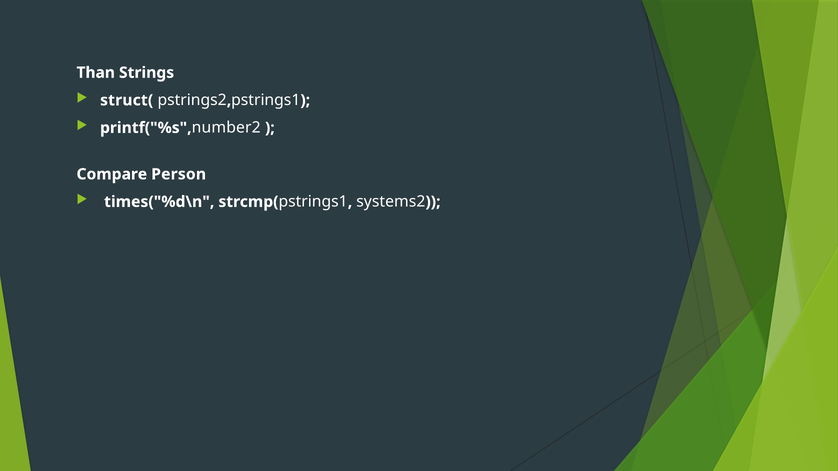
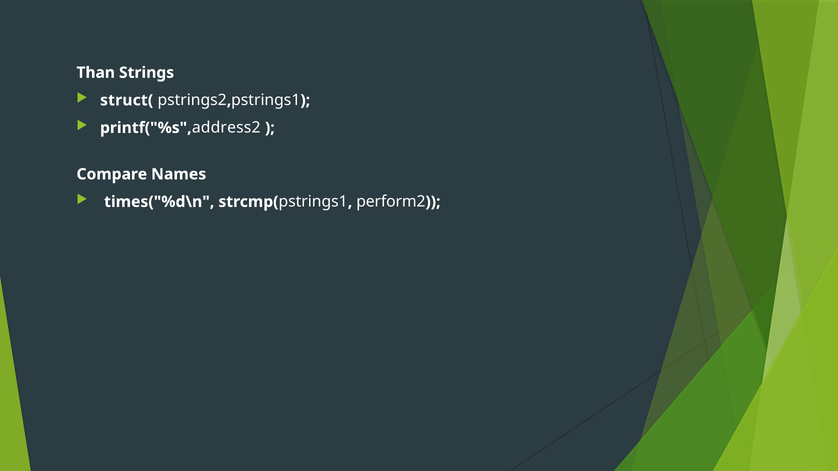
number2: number2 -> address2 (226, 128)
Person: Person -> Names (179, 174)
systems2: systems2 -> perform2 (391, 202)
